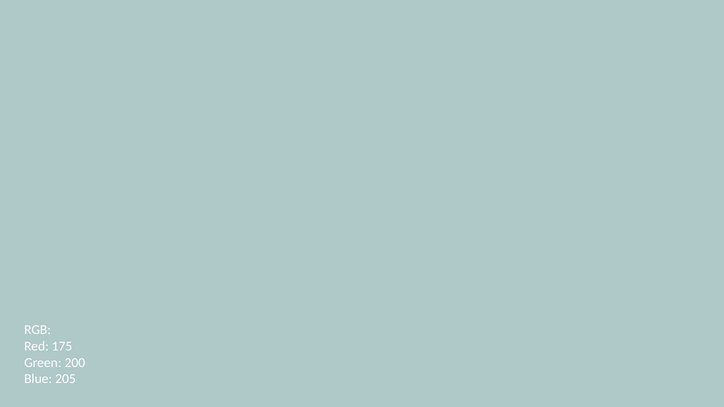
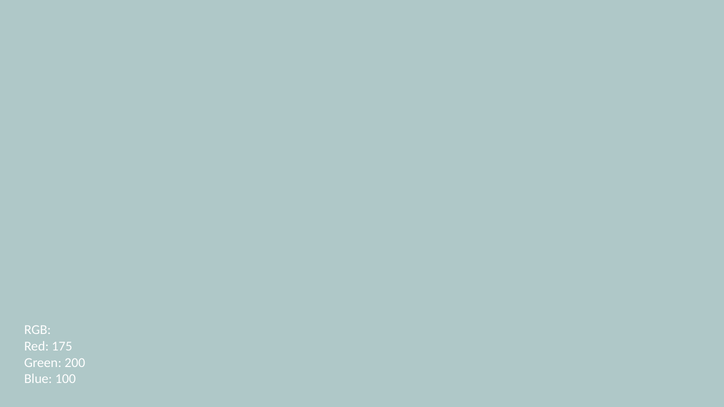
205: 205 -> 100 (65, 379)
